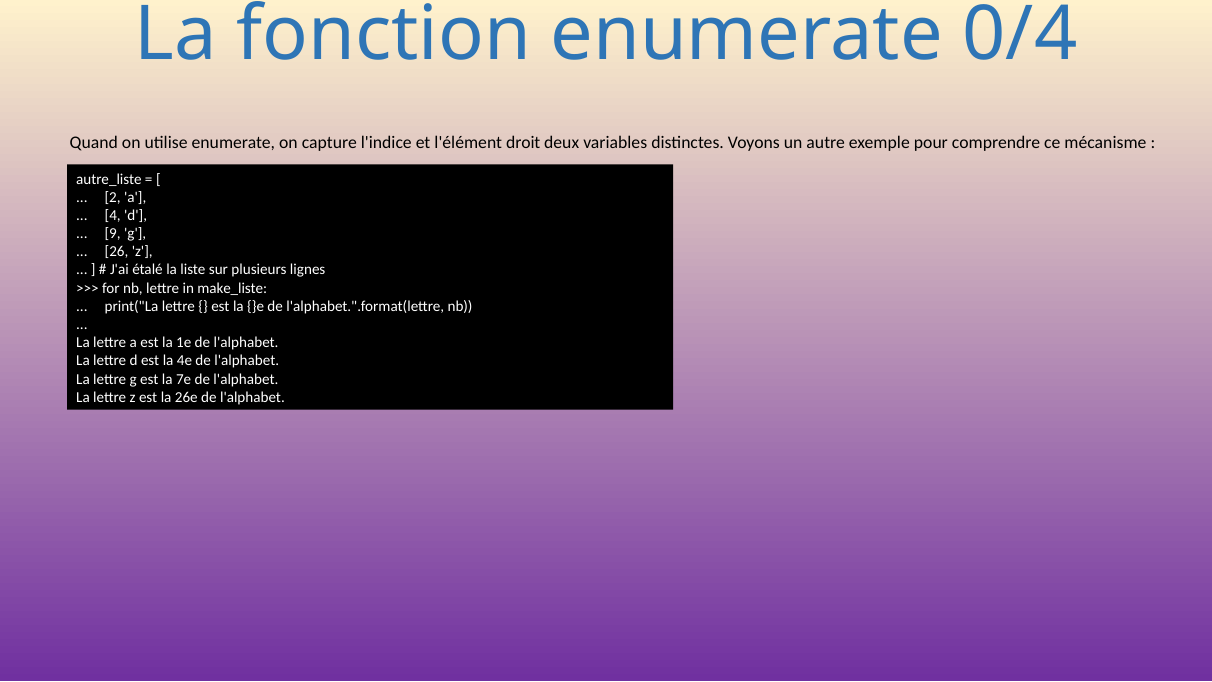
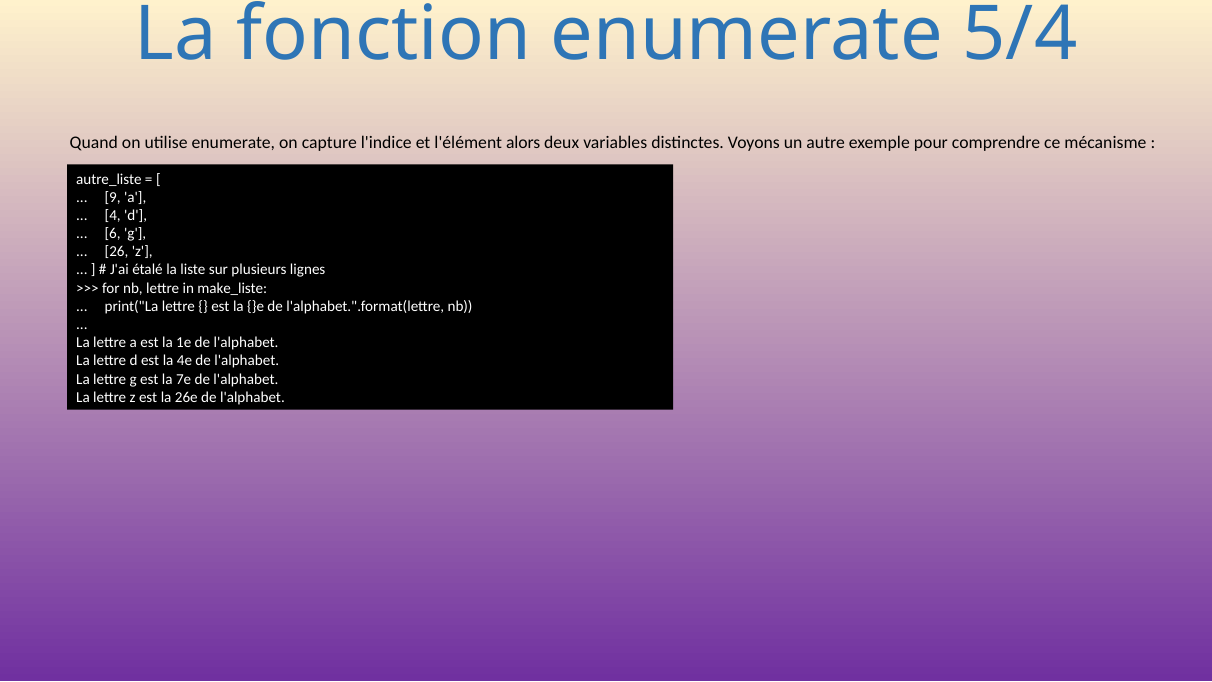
0/4: 0/4 -> 5/4 (1020, 35)
droit: droit -> alors (523, 143)
2: 2 -> 9 (113, 197)
9: 9 -> 6 (113, 233)
